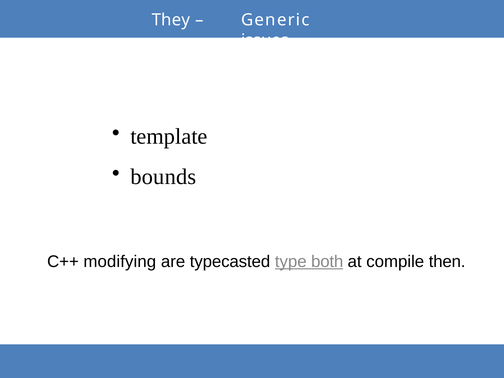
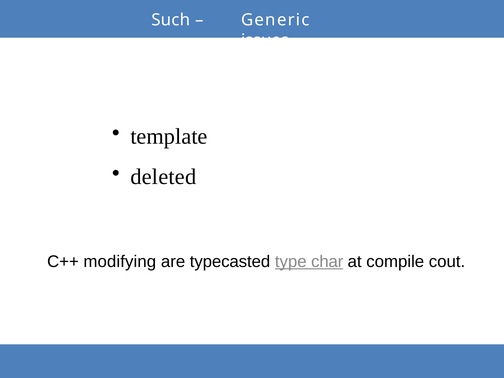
They: They -> Such (171, 20)
bounds: bounds -> deleted (163, 177)
both: both -> char (327, 262)
then: then -> cout (447, 262)
